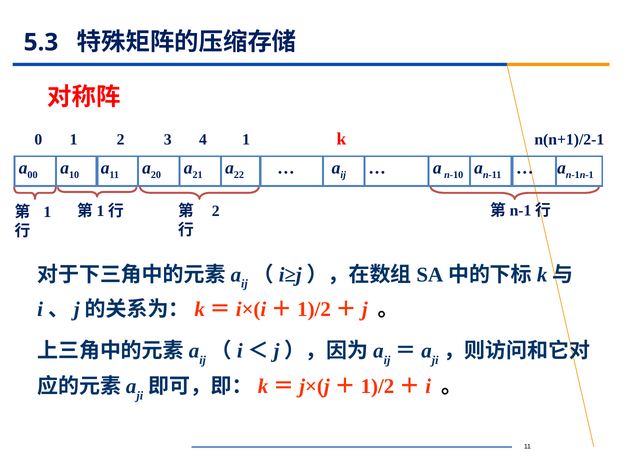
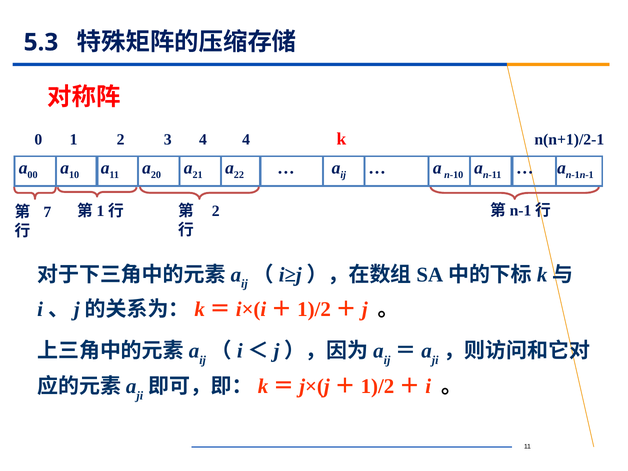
4 1: 1 -> 4 (246, 140)
1: 1 -> 7 (47, 212)
